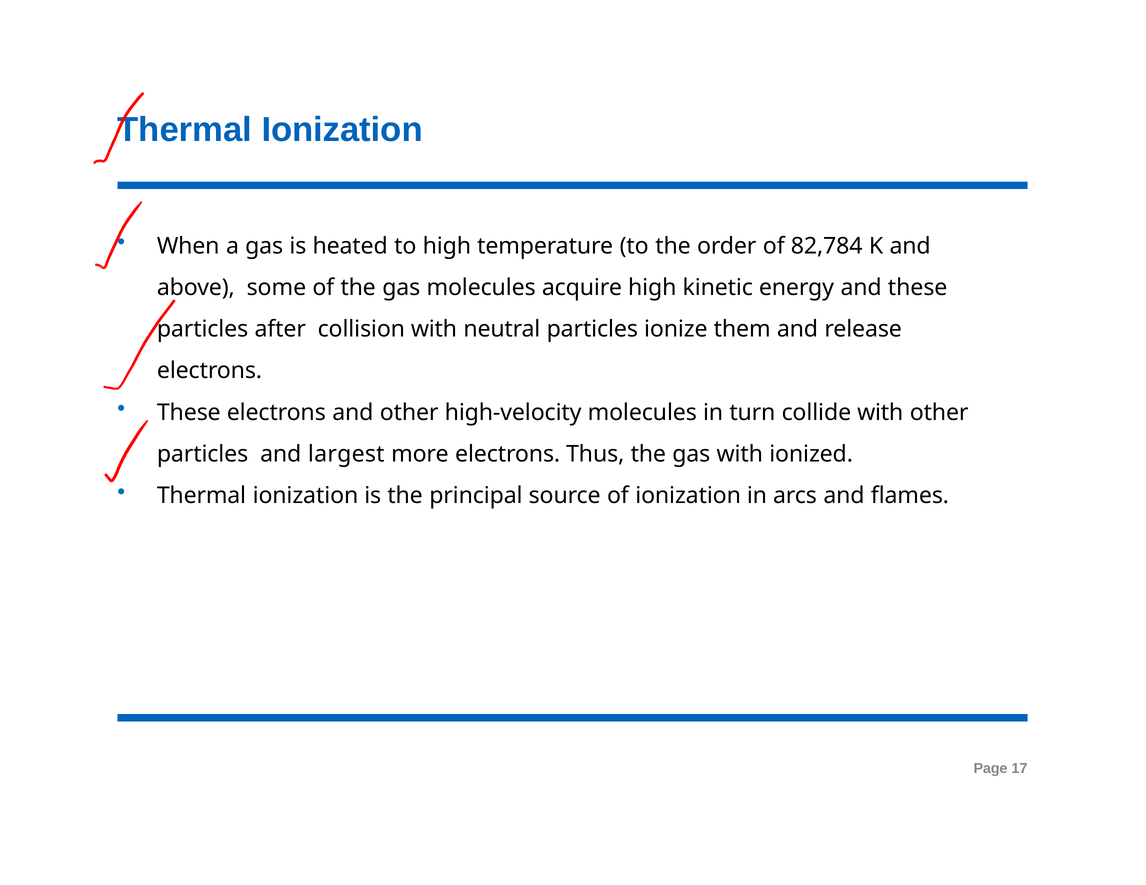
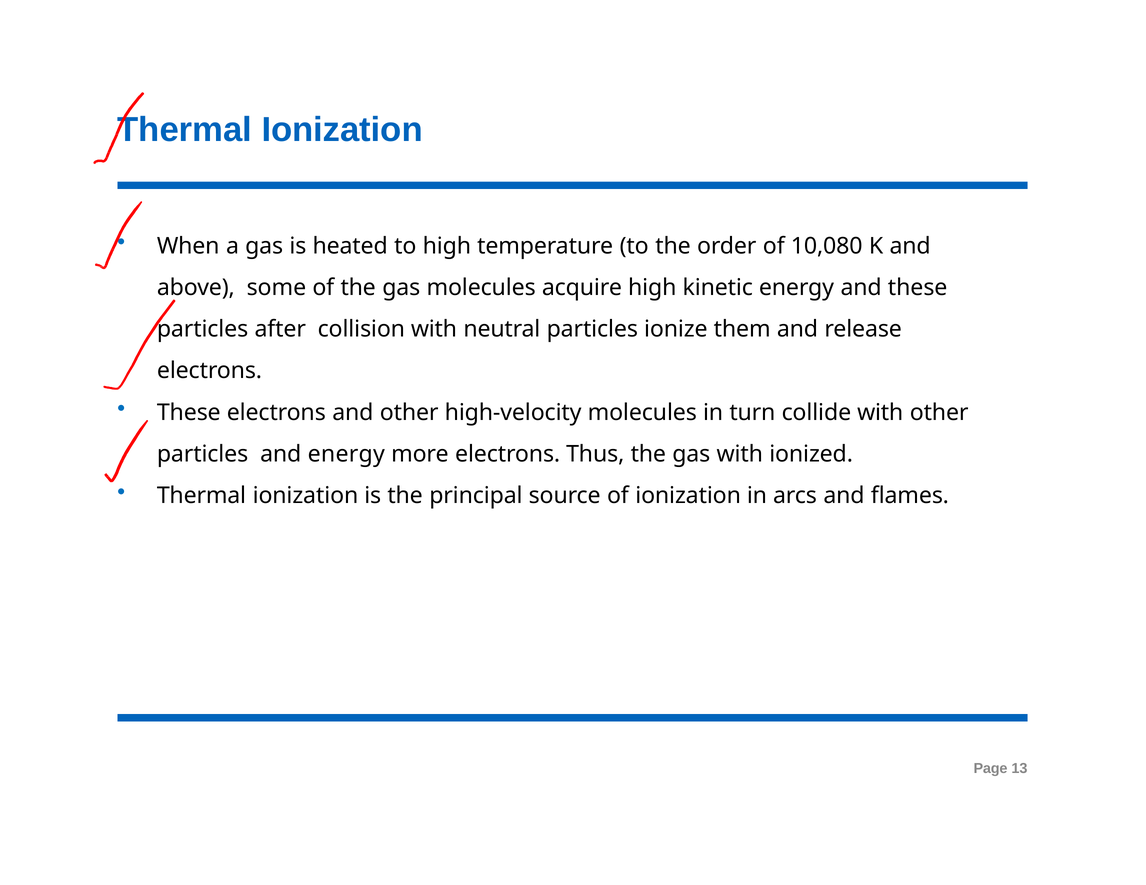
82,784: 82,784 -> 10,080 (827, 246)
and largest: largest -> energy (346, 454)
17: 17 -> 13 (1019, 769)
